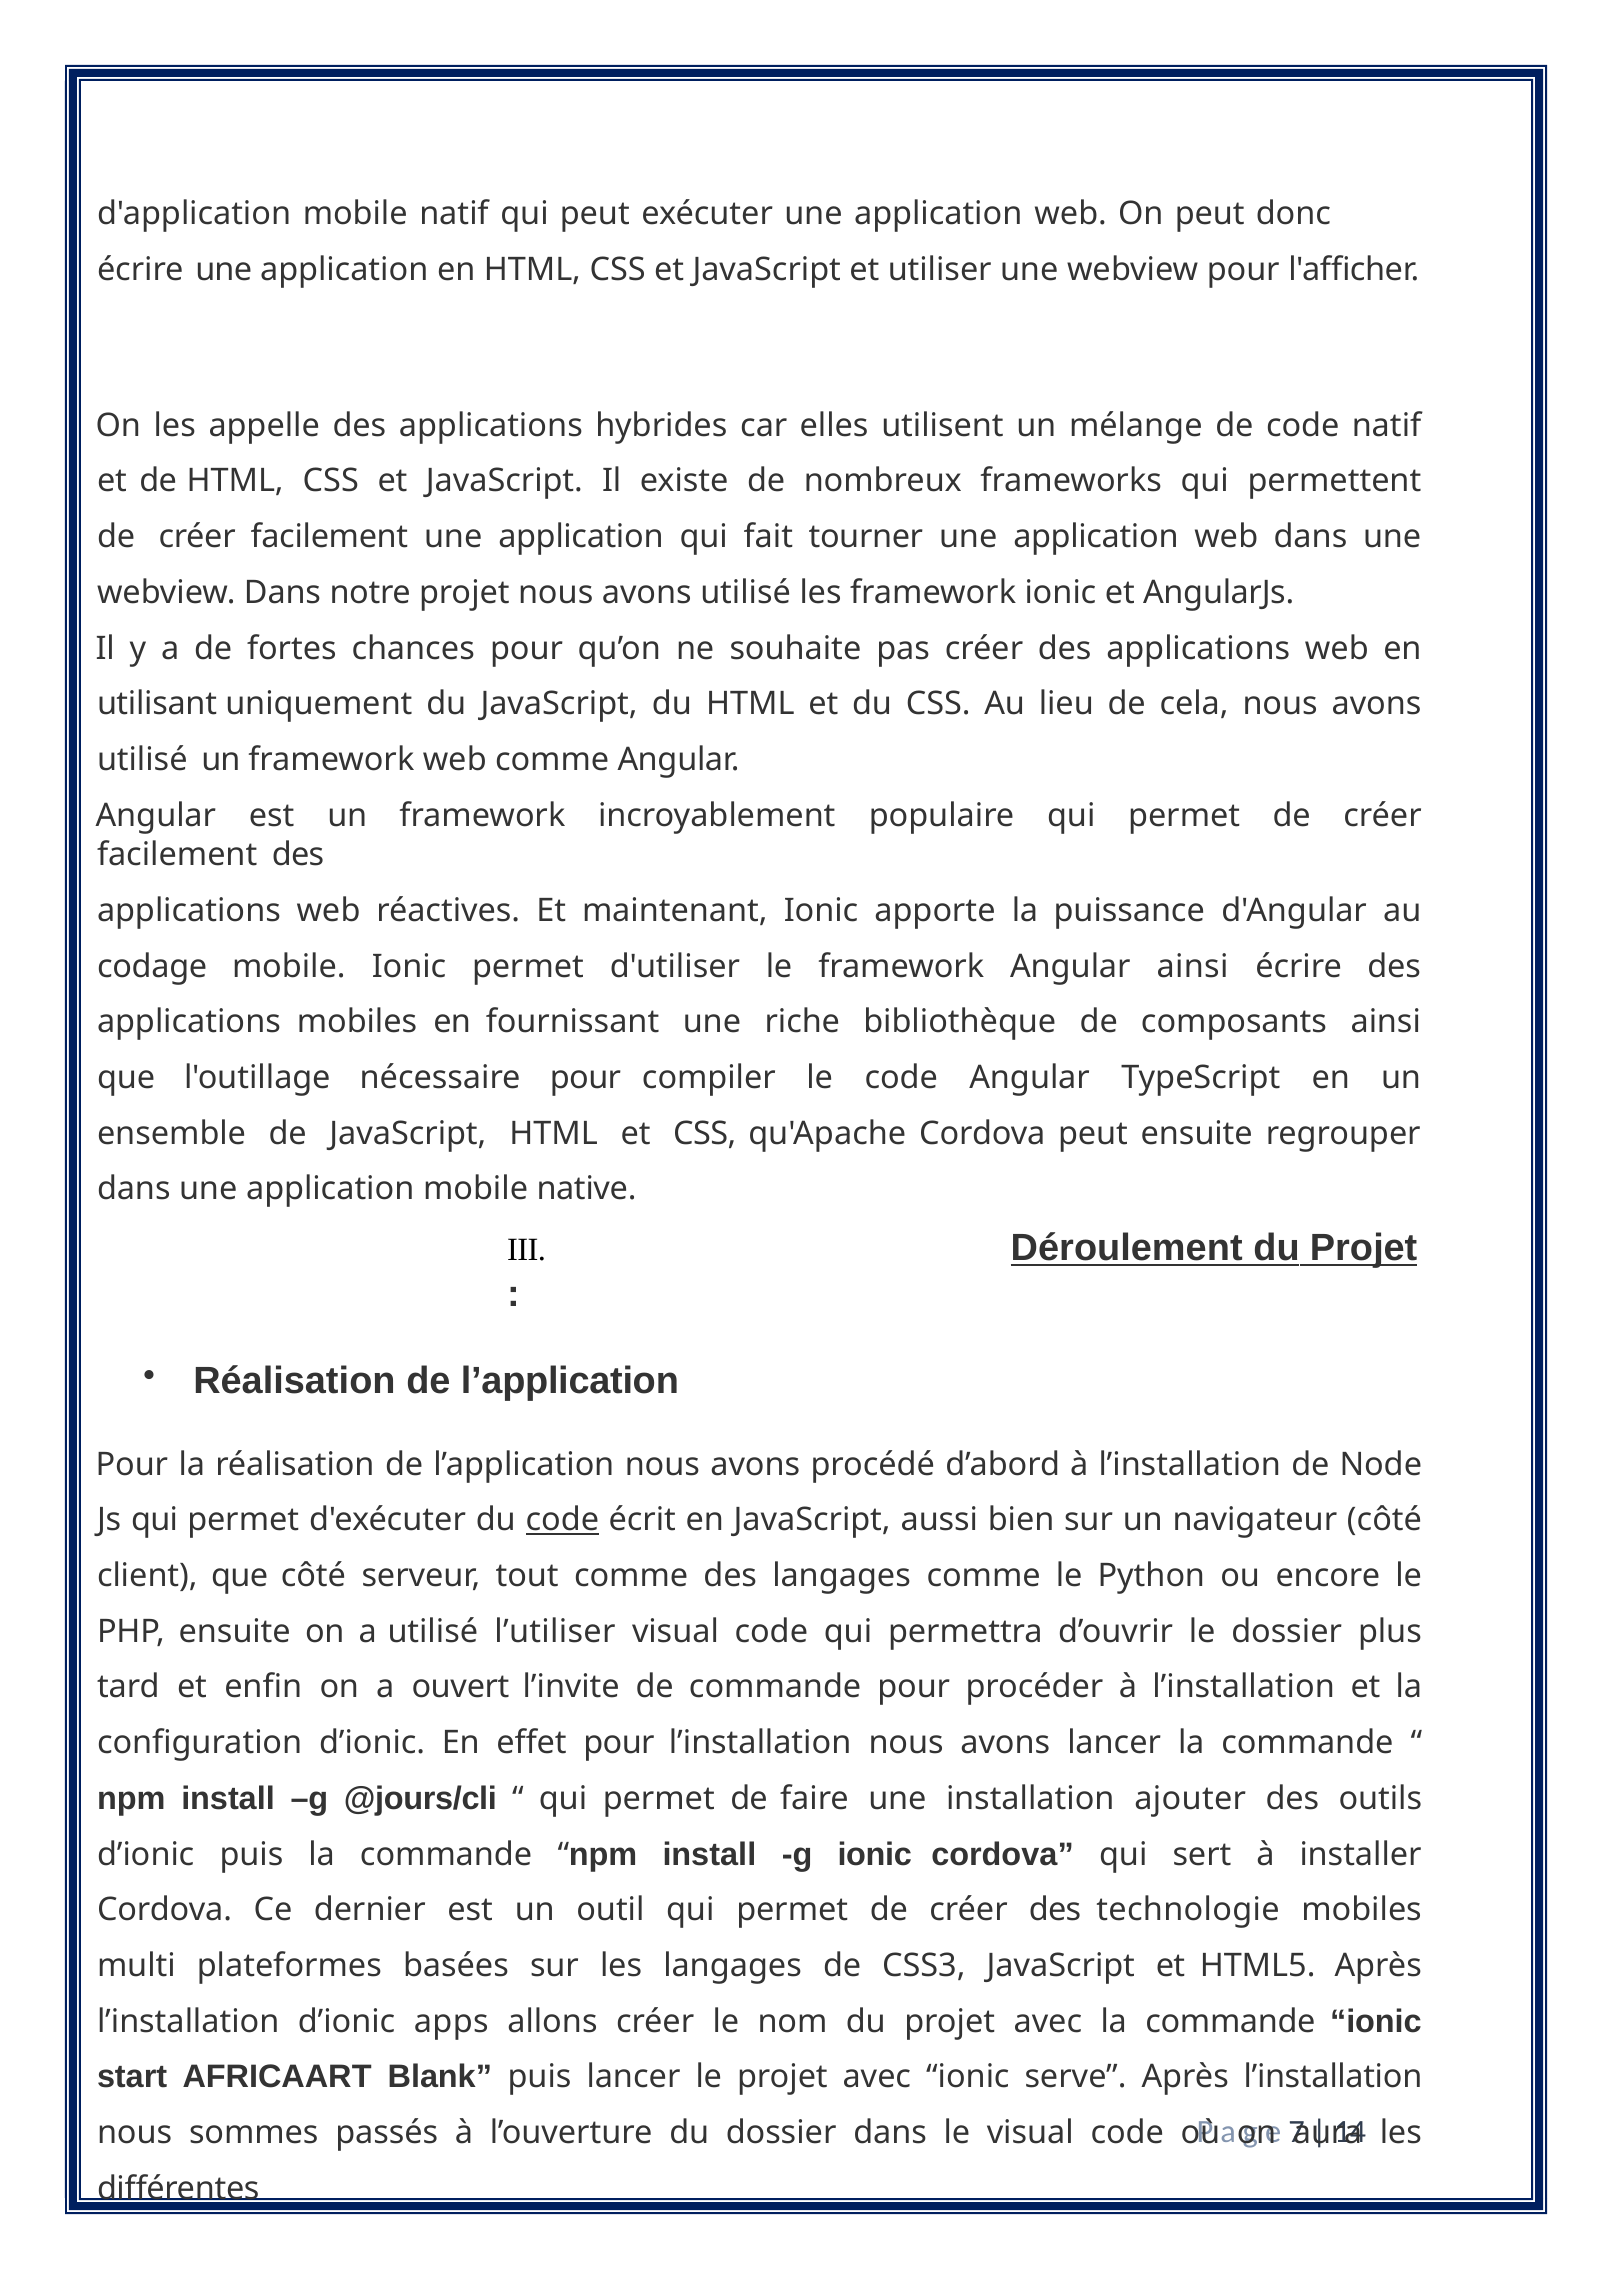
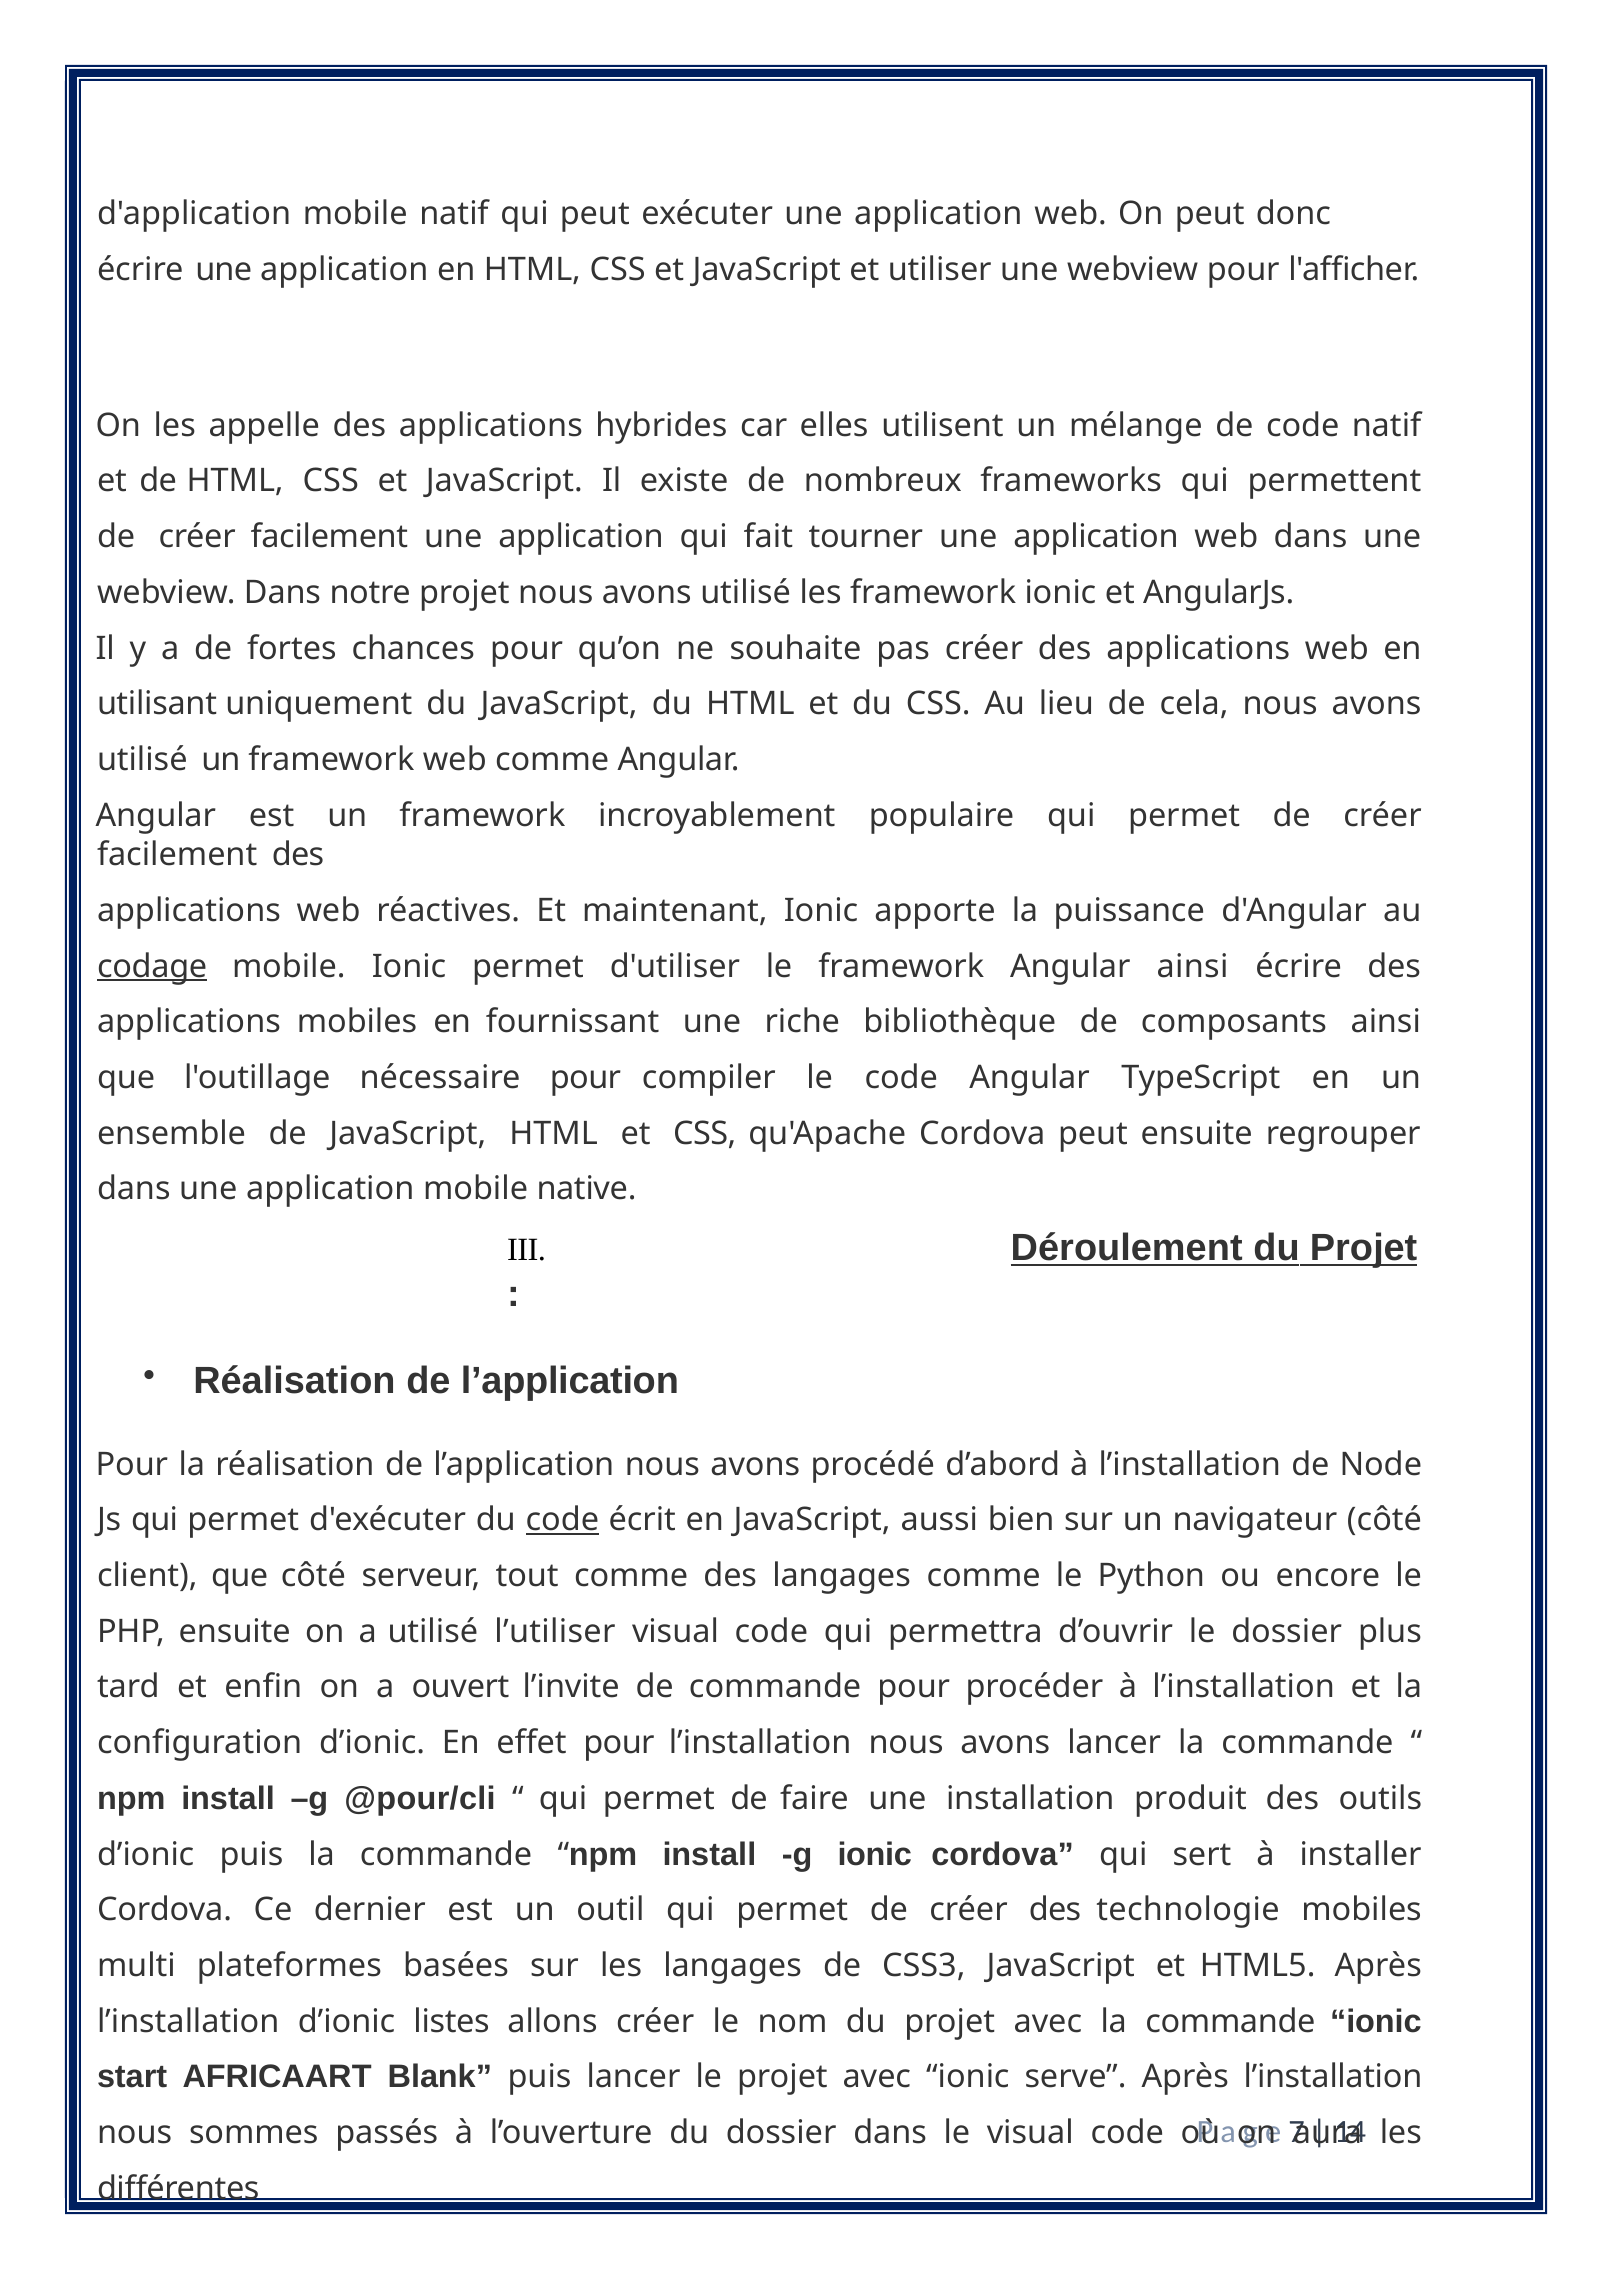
codage underline: none -> present (152, 967)
@jours/cli: @jours/cli -> @pour/cli (420, 1799)
ajouter: ajouter -> produit (1190, 1799)
apps: apps -> listes (452, 2022)
